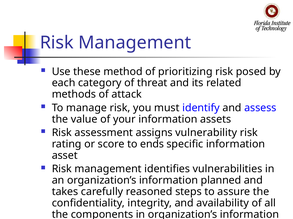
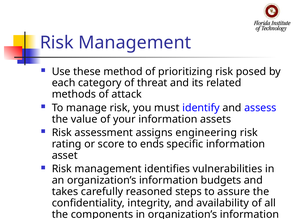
vulnerability: vulnerability -> engineering (206, 133)
planned: planned -> budgets (221, 181)
